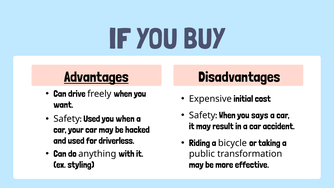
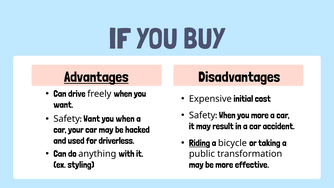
you says: says -> more (260, 115)
Used: Used -> Want (92, 119)
Riding underline: none -> present (199, 143)
